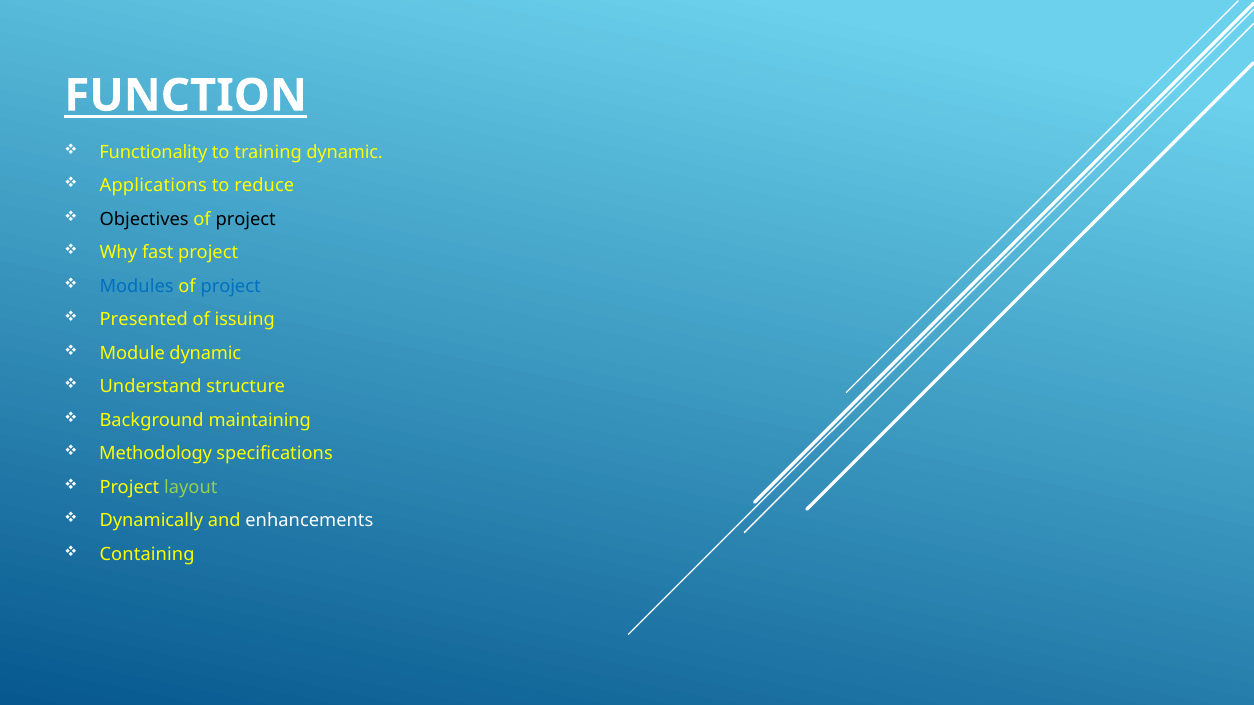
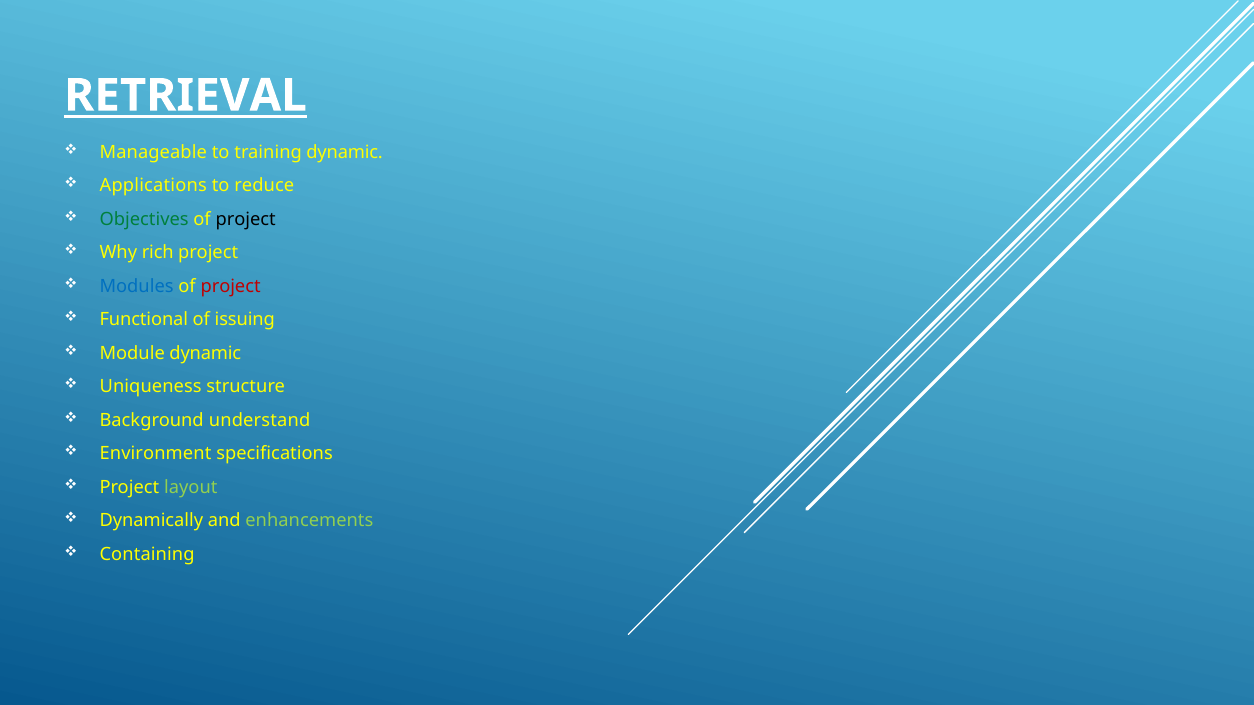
FUNCTION: FUNCTION -> RETRIEVAL (186, 96)
Functionality: Functionality -> Manageable (153, 152)
Objectives colour: black -> green (144, 219)
fast: fast -> rich (158, 253)
project colour: blue -> red (231, 286)
Presented: Presented -> Functional (144, 320)
Understand: Understand -> Uniqueness (151, 387)
maintaining: maintaining -> understand (260, 420)
Methodology: Methodology -> Environment (155, 454)
enhancements colour: white -> light green (309, 521)
